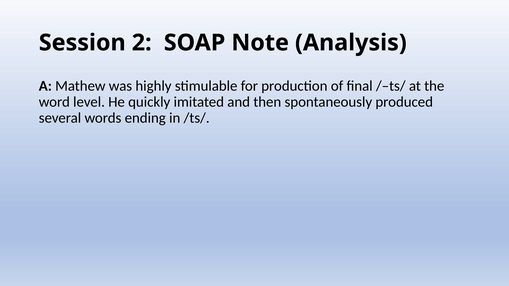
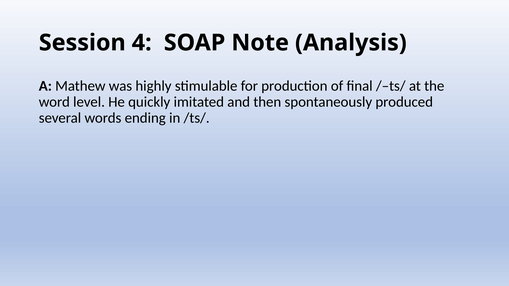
2: 2 -> 4 (142, 43)
